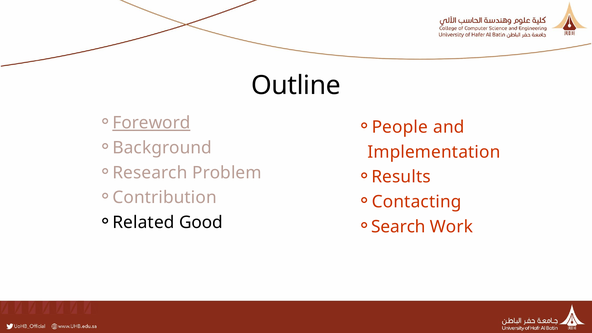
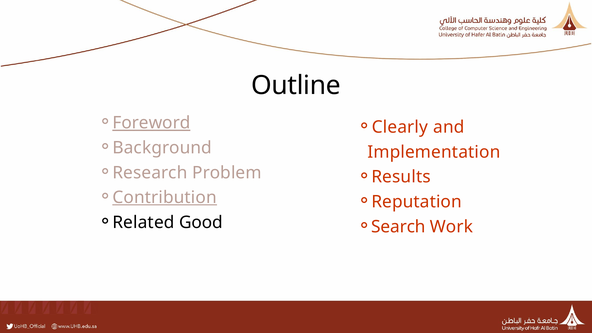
People: People -> Clearly (400, 127)
Contribution underline: none -> present (165, 198)
Contacting: Contacting -> Reputation (417, 202)
